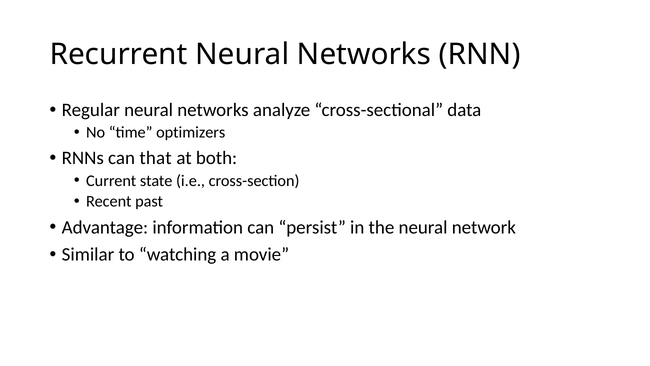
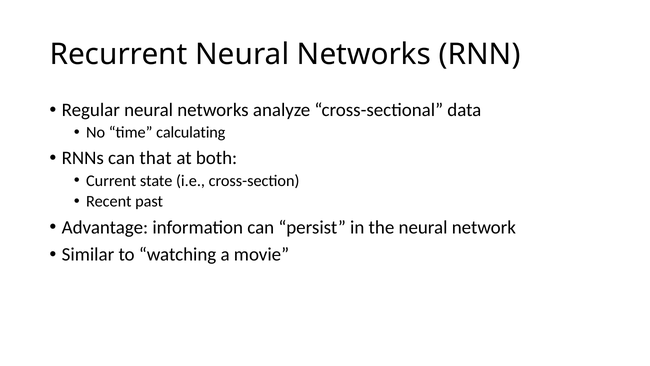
optimizers: optimizers -> calculating (191, 132)
